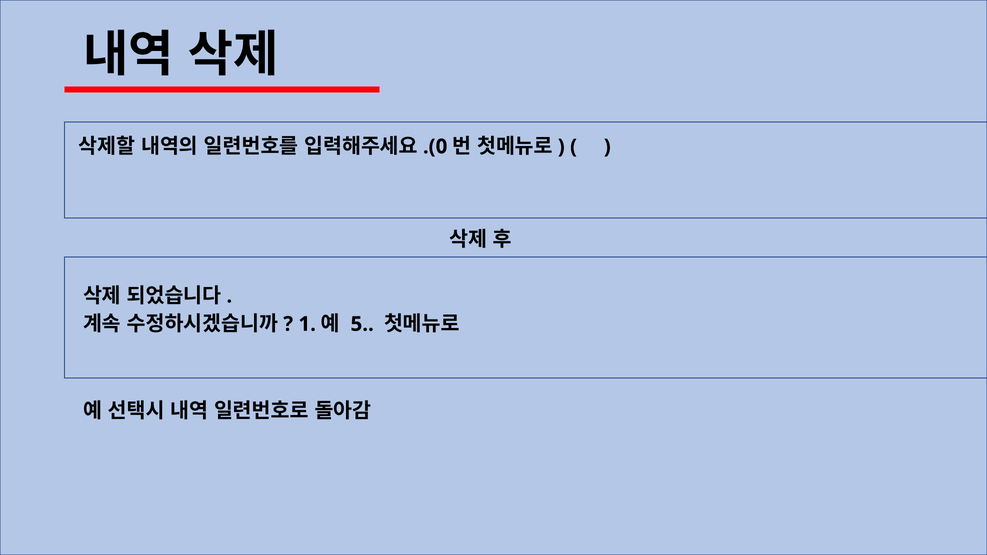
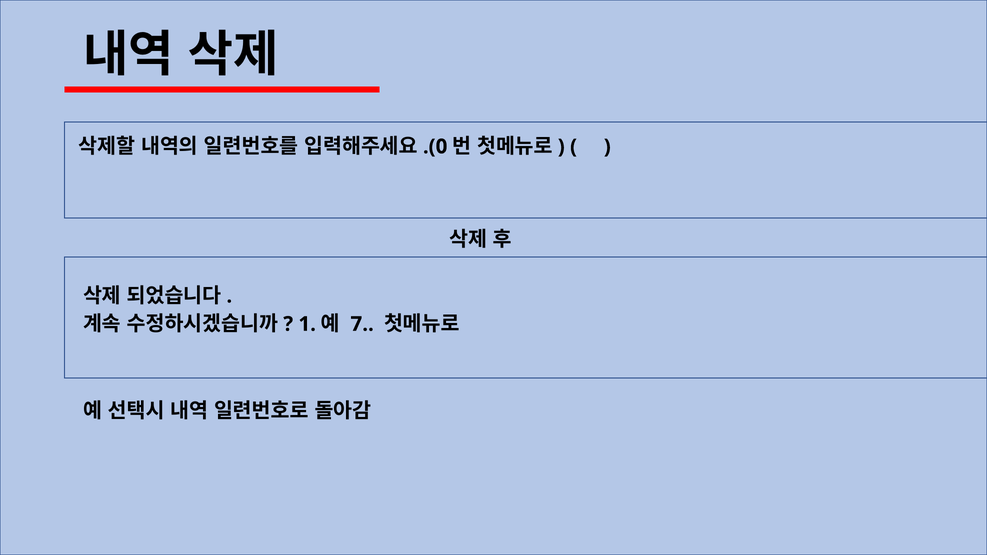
5: 5 -> 7 (362, 324)
